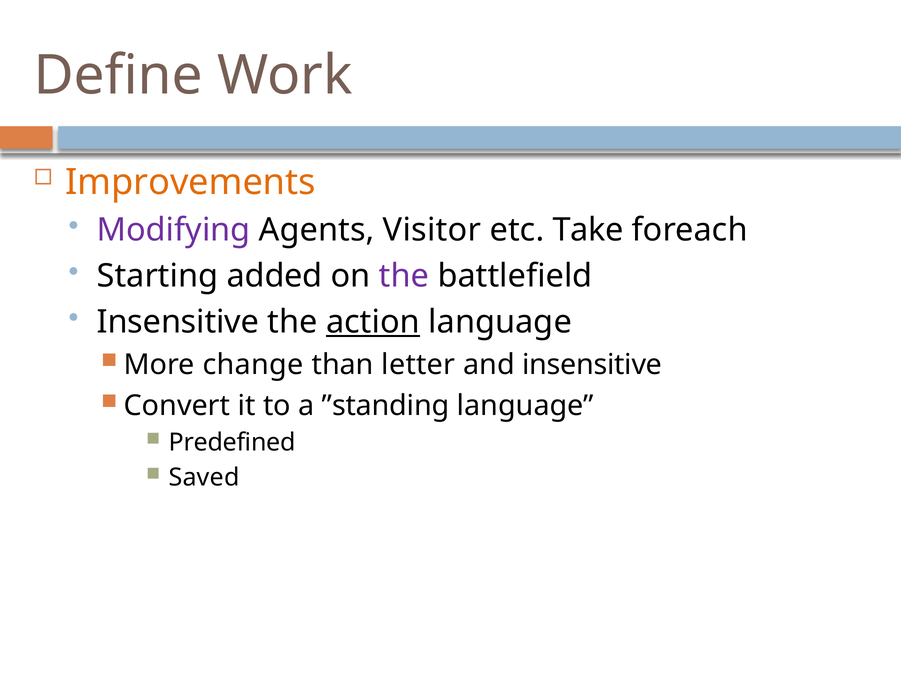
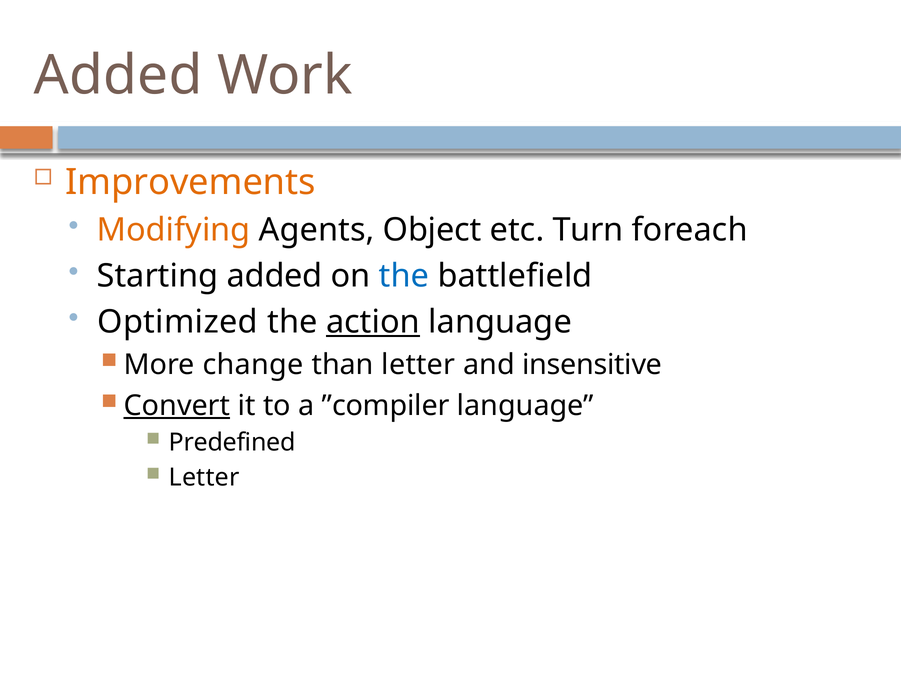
Define: Define -> Added (118, 76)
Modifying colour: purple -> orange (174, 230)
Visitor: Visitor -> Object (432, 230)
Take: Take -> Turn (588, 230)
the colour: purple -> blue (404, 276)
Insensitive: Insensitive -> Optimized (178, 322)
Convert underline: none -> present (177, 405)
”standing: ”standing -> ”compiler (386, 405)
Saved: Saved -> Letter (204, 477)
